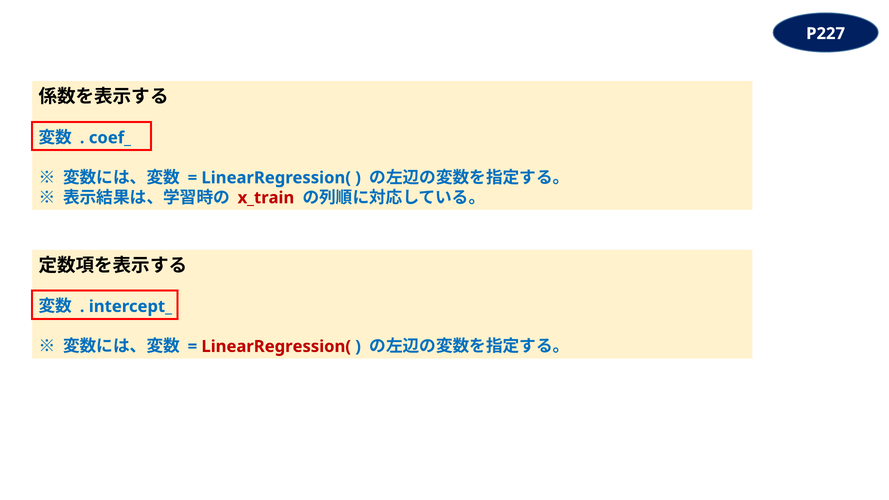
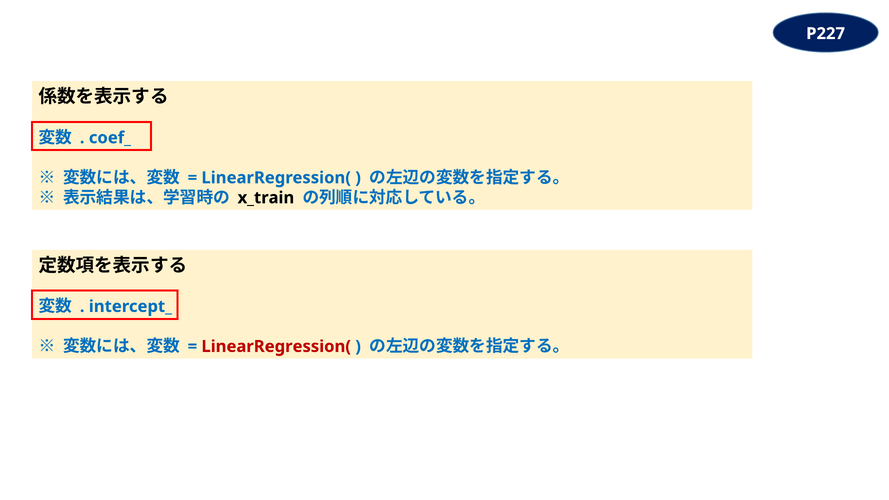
x_train colour: red -> black (266, 198)
